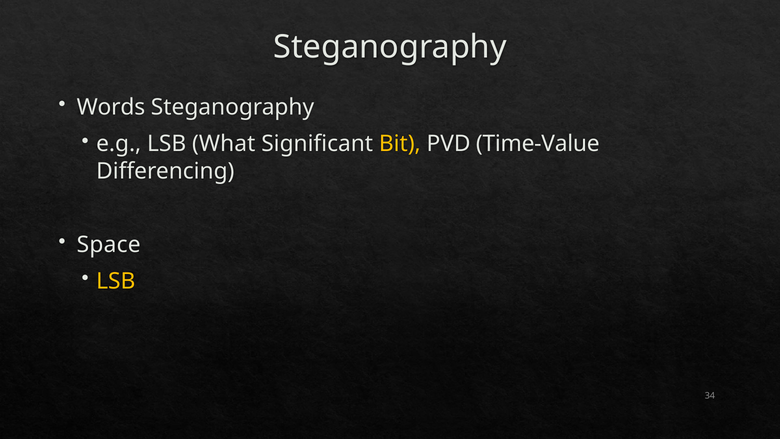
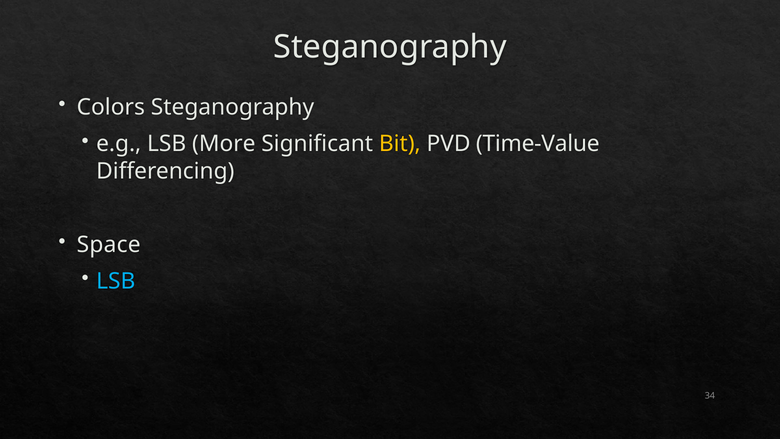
Words: Words -> Colors (111, 107)
What: What -> More (224, 144)
LSB colour: yellow -> light blue (116, 281)
